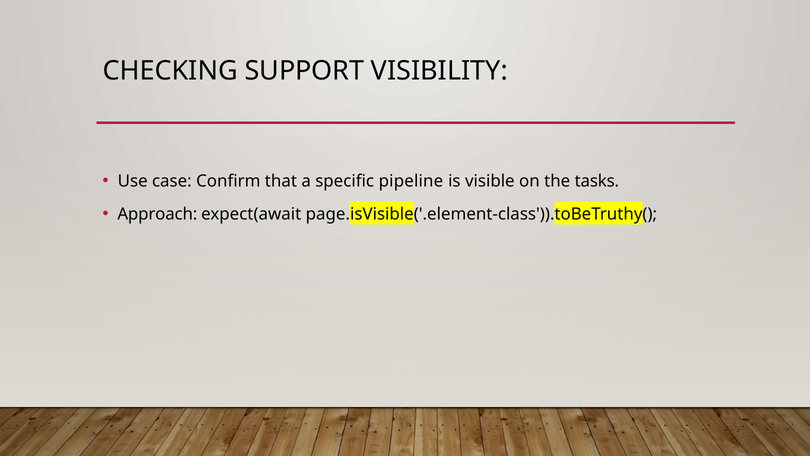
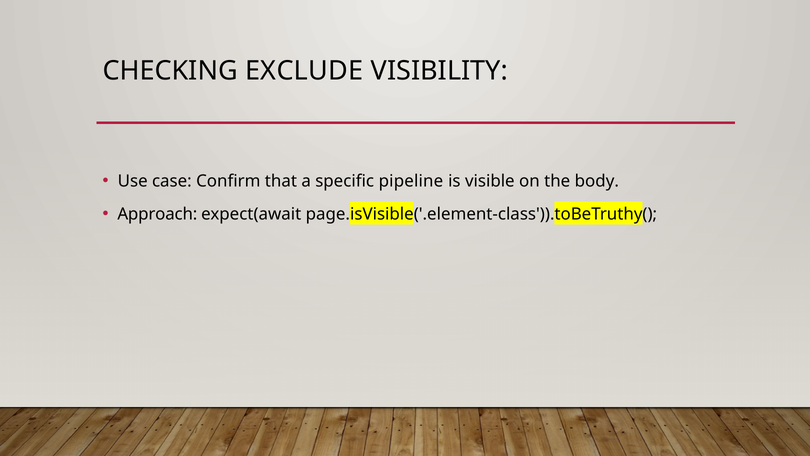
SUPPORT: SUPPORT -> EXCLUDE (304, 71)
tasks: tasks -> body (597, 181)
